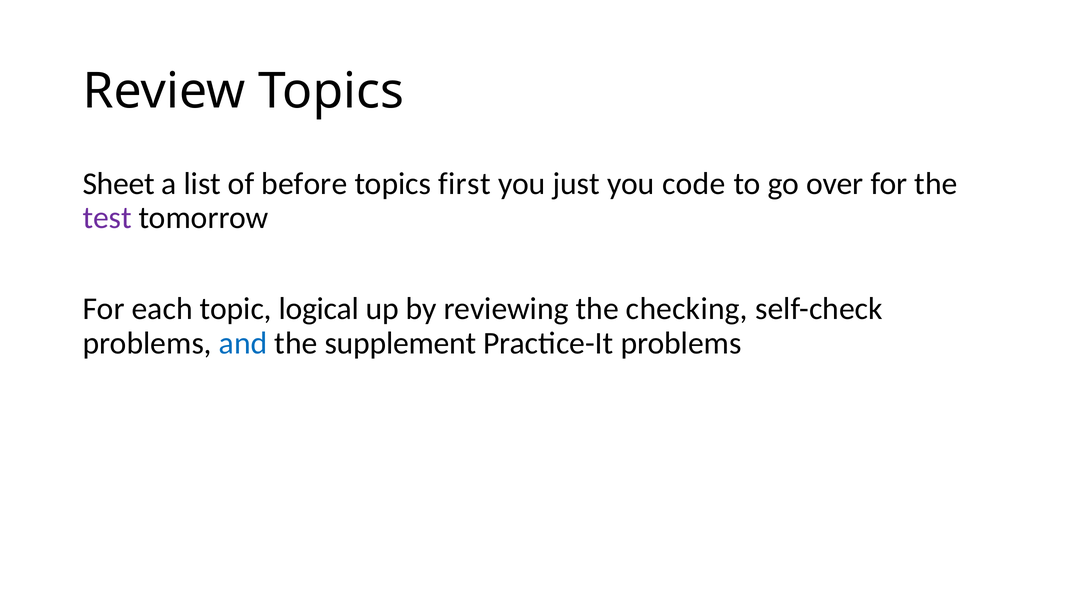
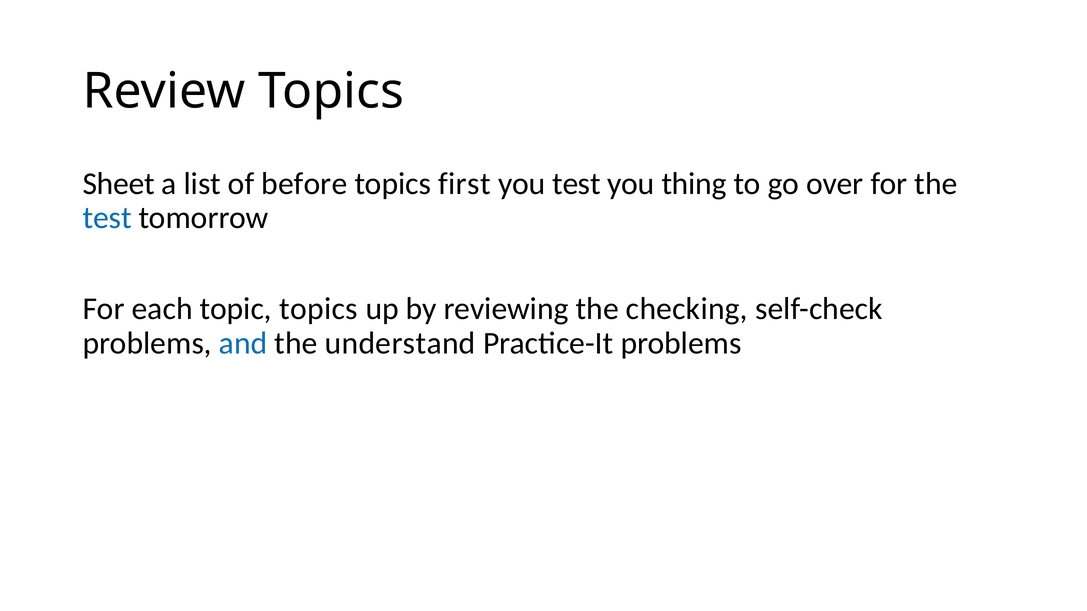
you just: just -> test (576, 184)
code: code -> thing (694, 184)
test colour: purple -> blue (107, 218)
topic logical: logical -> topics (319, 309)
supplement: supplement -> understand (400, 343)
